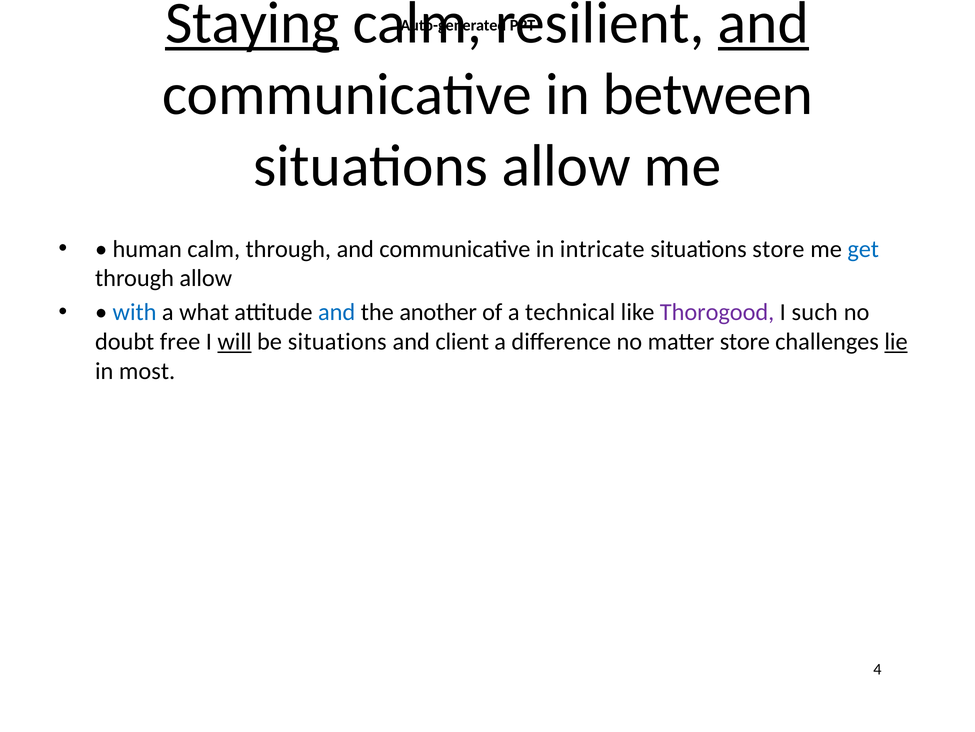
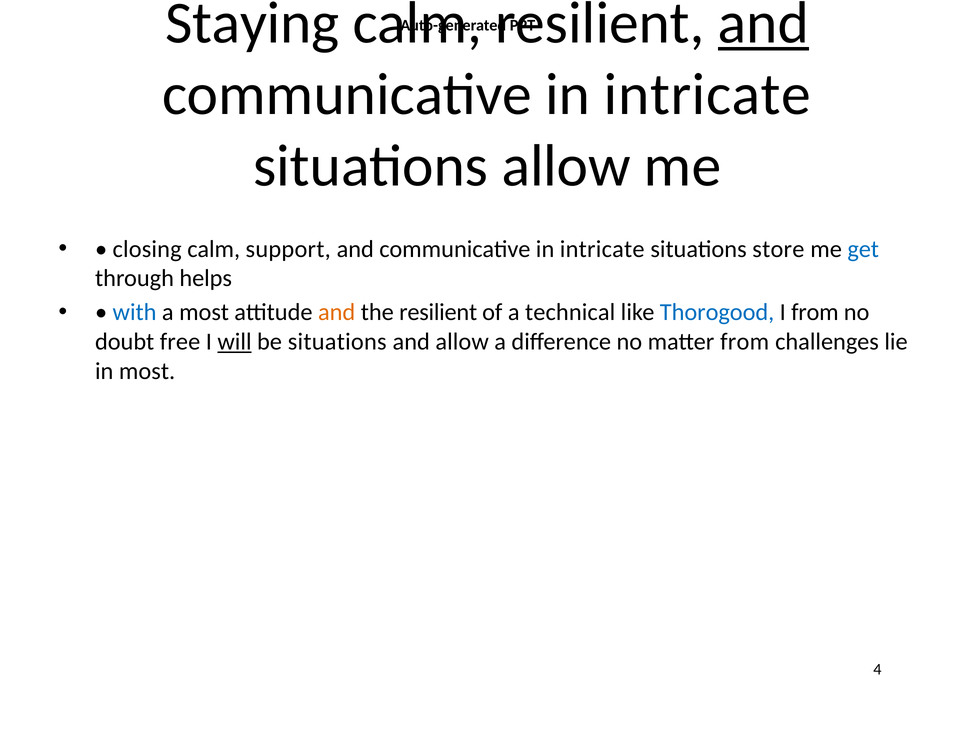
Staying underline: present -> none (252, 23)
between: between -> intricate (708, 94)
human: human -> closing (147, 249)
calm through: through -> support (288, 249)
through allow: allow -> helps (206, 278)
a what: what -> most (204, 312)
and colour: blue -> orange (337, 312)
the another: another -> resilient (438, 312)
Thorogood colour: purple -> blue (717, 312)
I such: such -> from (815, 312)
and client: client -> allow (462, 341)
matter store: store -> from (745, 341)
lie underline: present -> none (896, 341)
